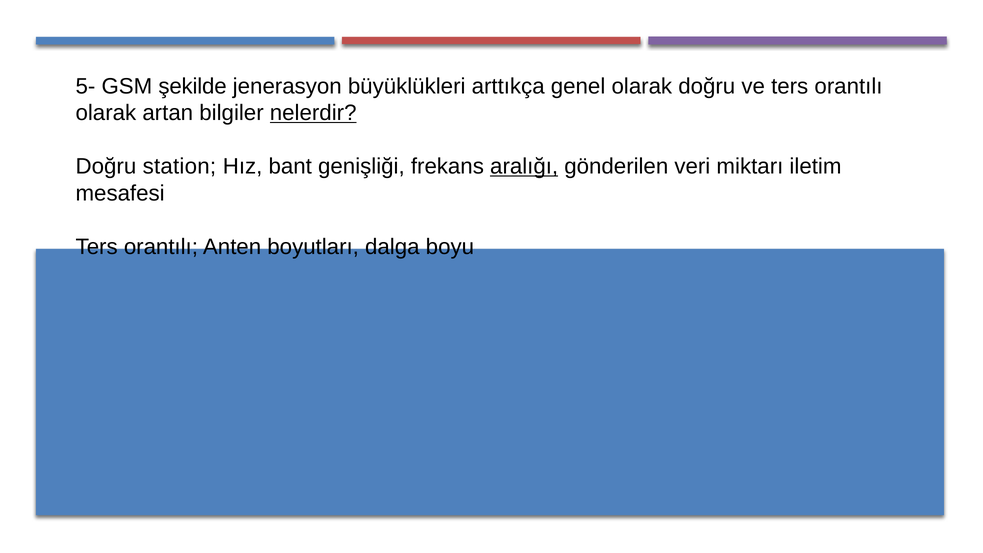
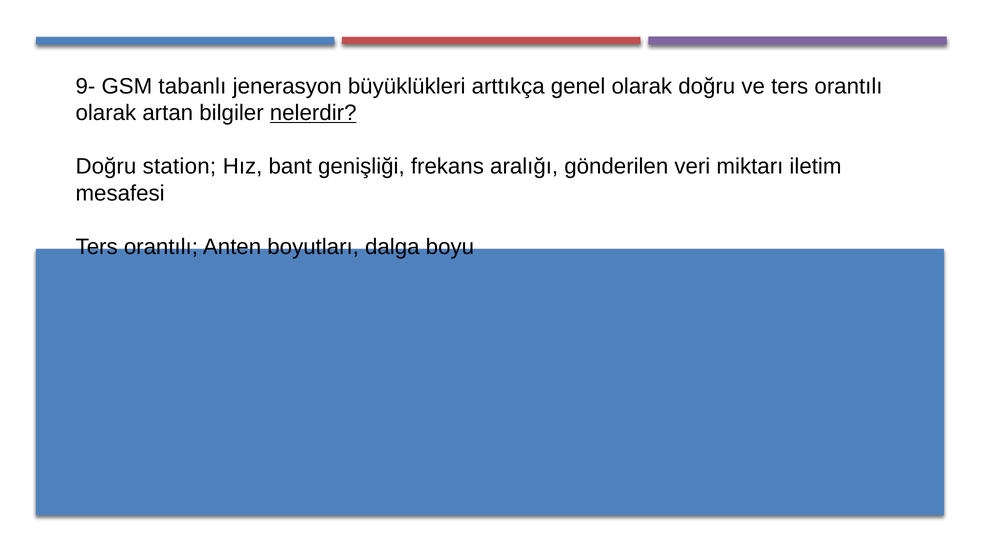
5-: 5- -> 9- (86, 86)
şekilde: şekilde -> tabanlı (192, 86)
aralığı underline: present -> none (524, 166)
